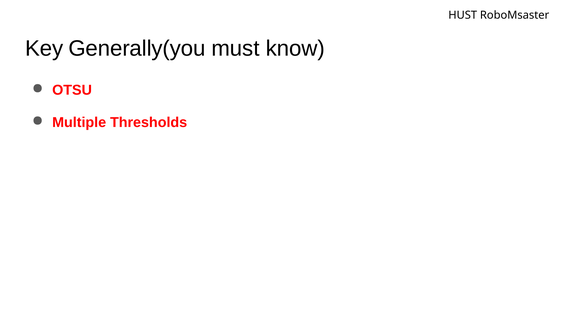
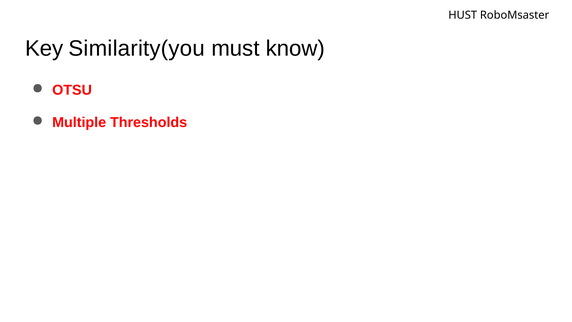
Generally(you: Generally(you -> Similarity(you (137, 48)
